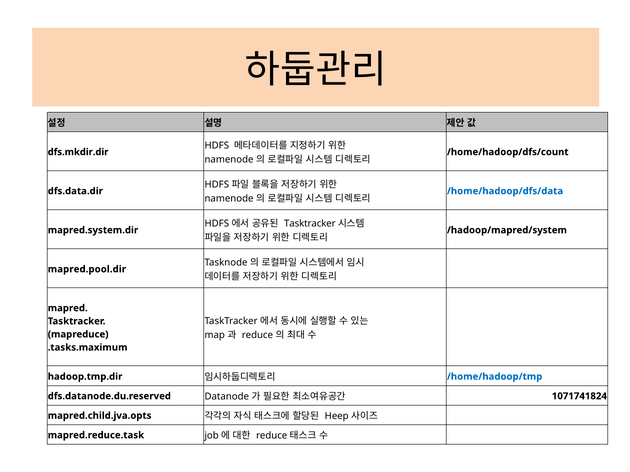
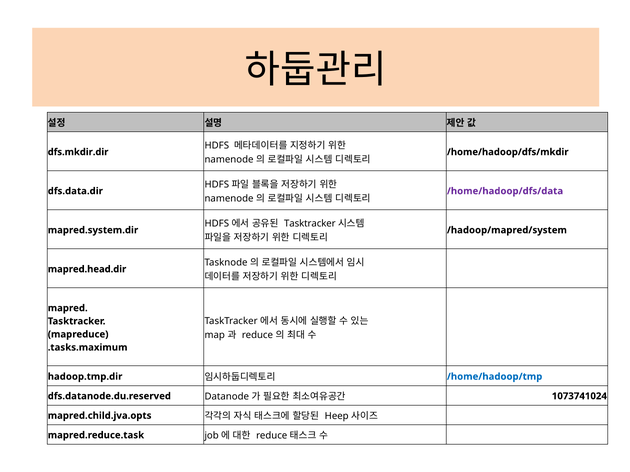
/home/hadoop/dfs/count: /home/hadoop/dfs/count -> /home/hadoop/dfs/mkdir (508, 152)
/home/hadoop/dfs/data colour: blue -> purple (505, 191)
mapred.pool.dir: mapred.pool.dir -> mapred.head.dir (87, 269)
1071741824: 1071741824 -> 1073741024 (579, 397)
